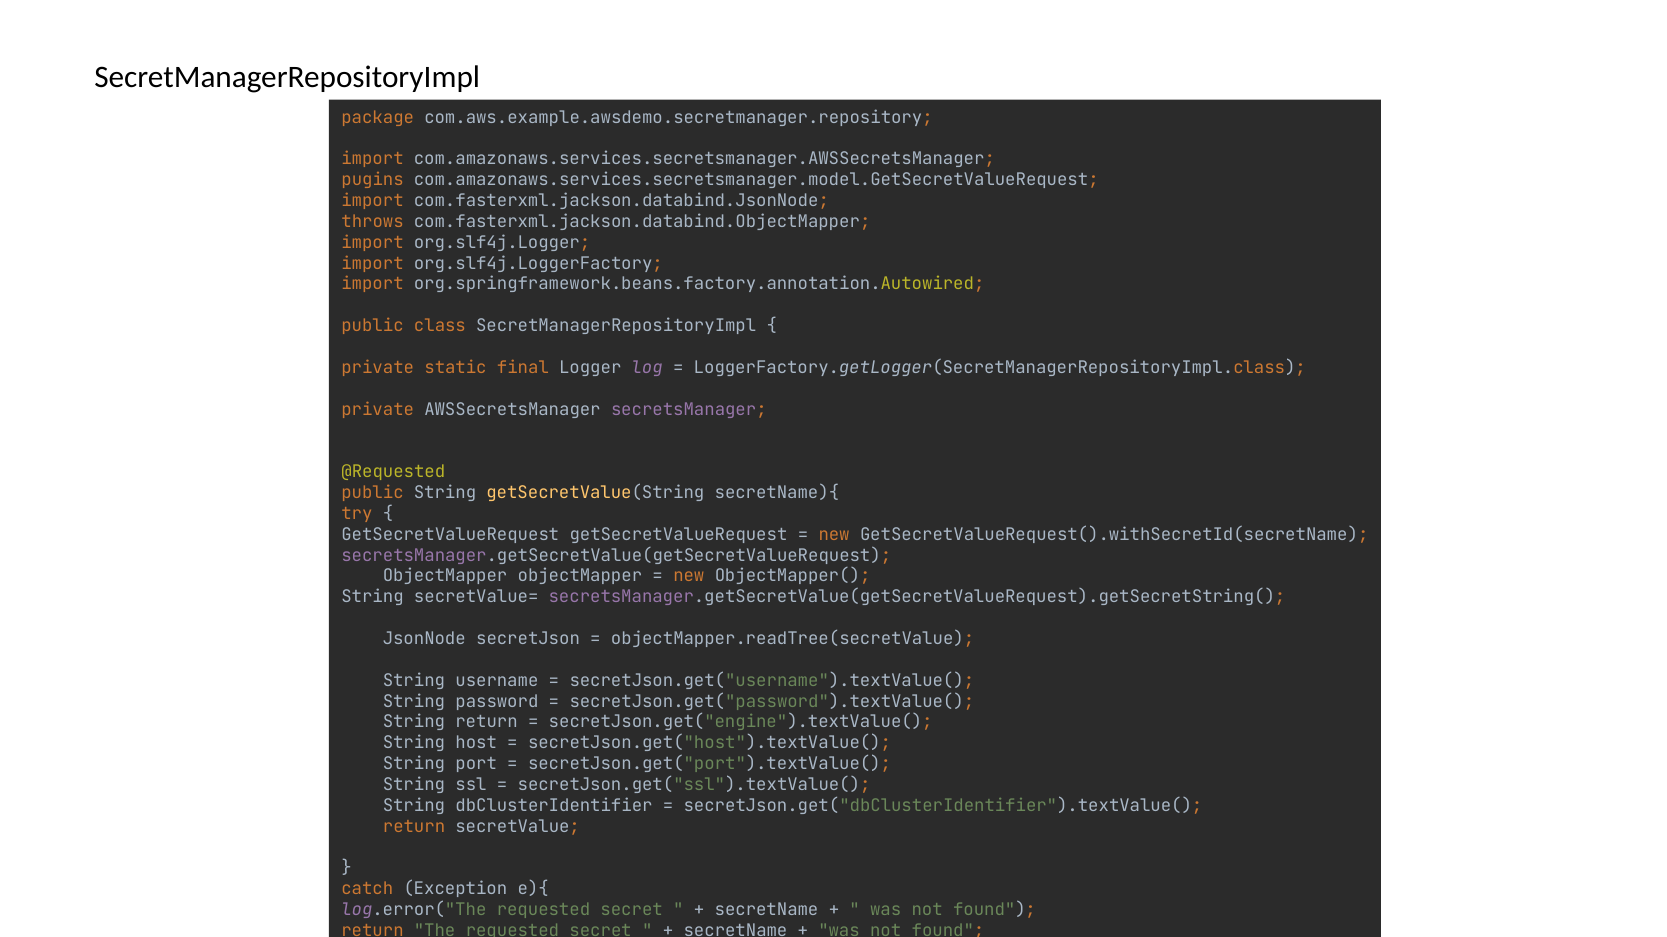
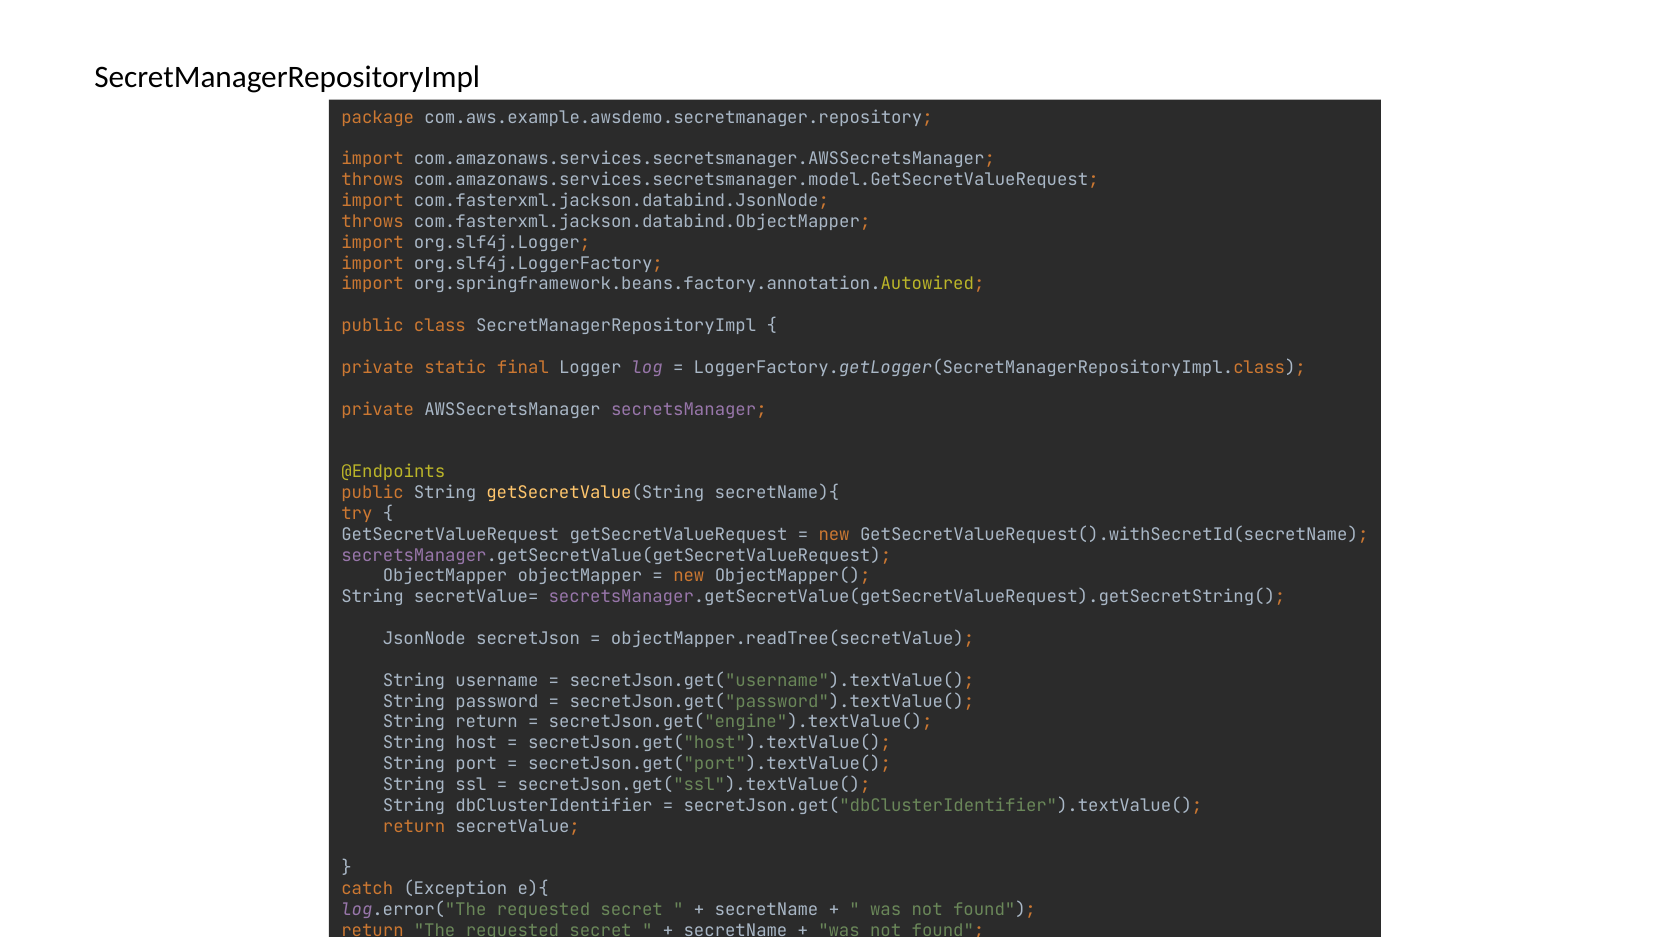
pugins: pugins -> throws (373, 180)
@Requested: @Requested -> @Endpoints (393, 472)
